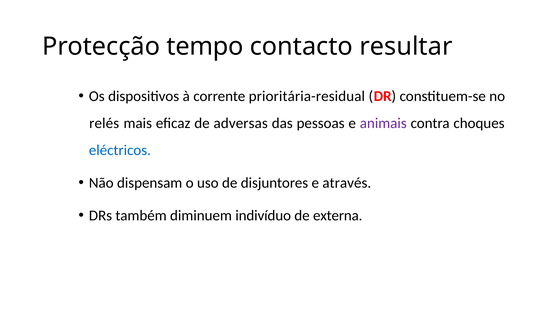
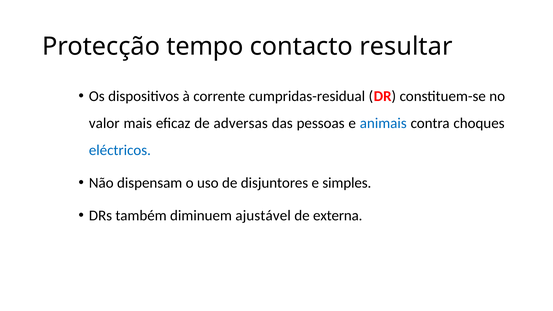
prioritária-residual: prioritária-residual -> cumpridas-residual (307, 96)
relés: relés -> valor (104, 123)
animais colour: purple -> blue (383, 123)
através: através -> simples (347, 183)
indivíduo: indivíduo -> ajustável (263, 216)
